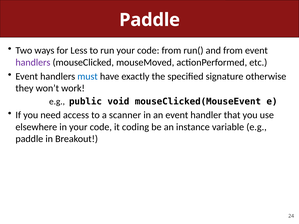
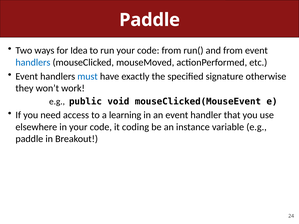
Less: Less -> Idea (79, 51)
handlers colour: purple -> blue (33, 62)
scanner: scanner -> learning (125, 115)
